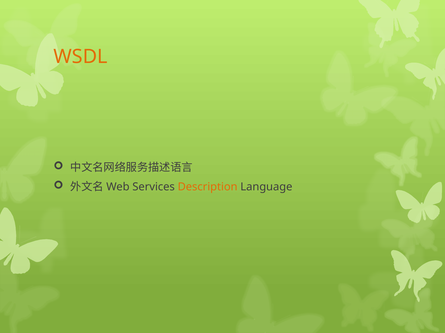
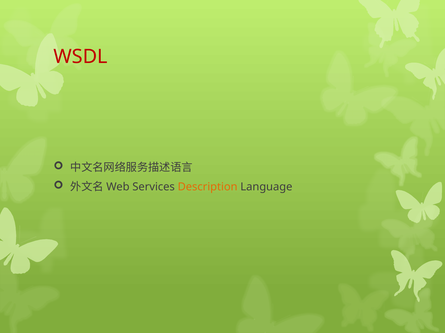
WSDL colour: orange -> red (81, 57)
